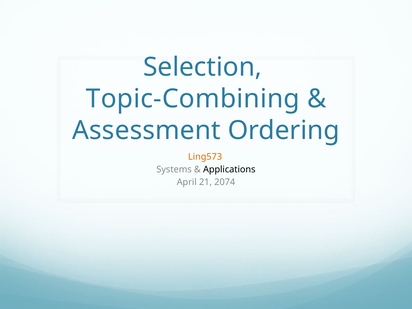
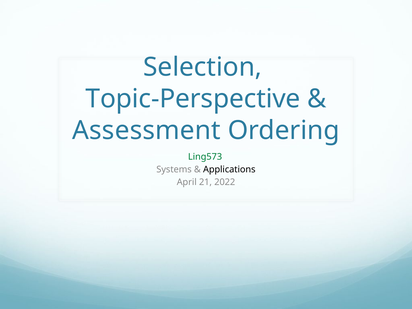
Topic-Combining: Topic-Combining -> Topic-Perspective (193, 99)
Ling573 colour: orange -> green (205, 157)
2074: 2074 -> 2022 (225, 182)
